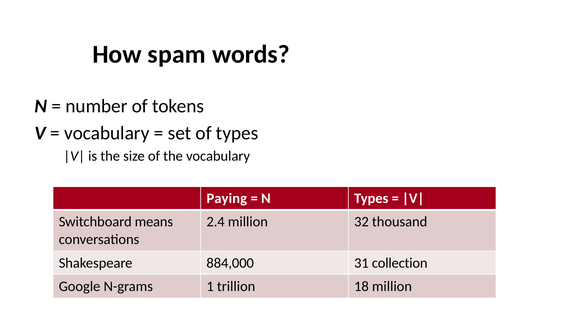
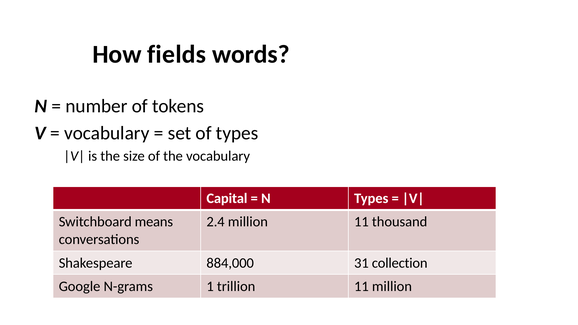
spam: spam -> fields (177, 55)
Paying: Paying -> Capital (227, 199)
million 32: 32 -> 11 (361, 222)
trillion 18: 18 -> 11 (361, 286)
